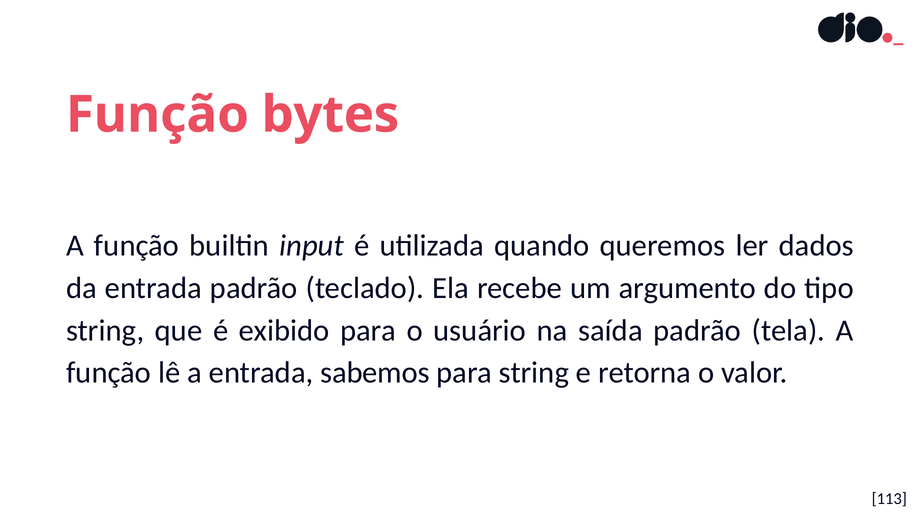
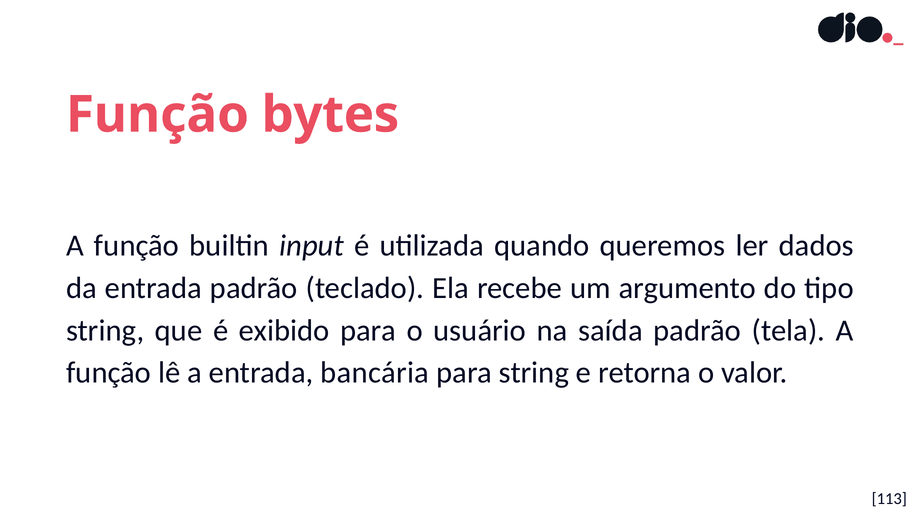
sabemos: sabemos -> bancária (375, 372)
